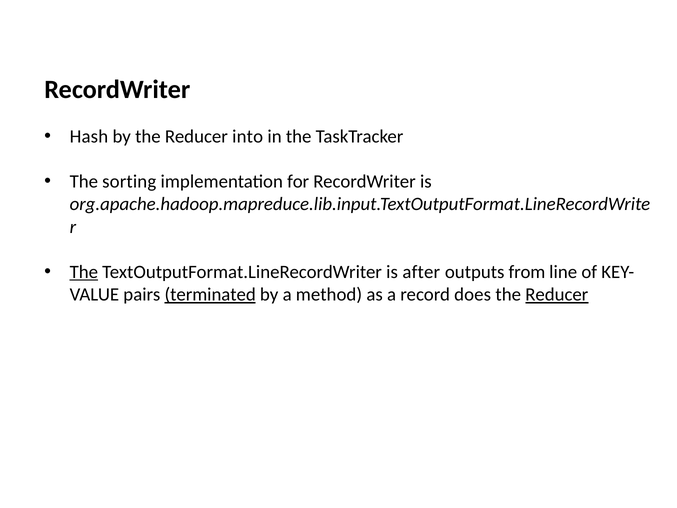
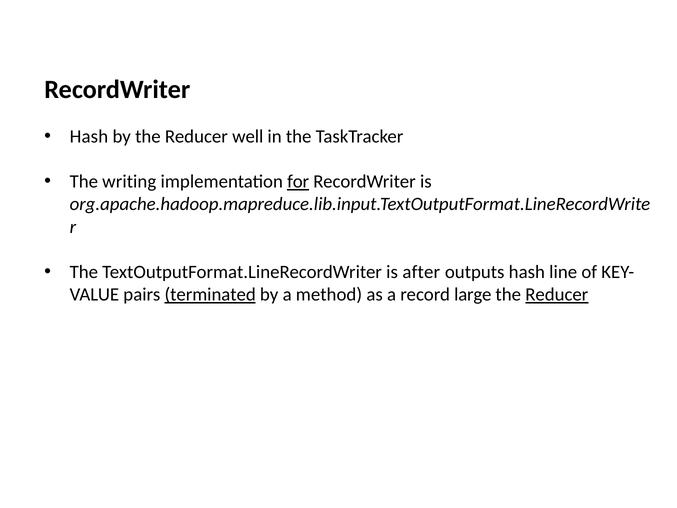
into: into -> well (248, 136)
sorting: sorting -> writing (129, 182)
for underline: none -> present (298, 182)
The underline: present -> none (84, 272)
outputs from: from -> hash (527, 272)
does: does -> large (473, 294)
